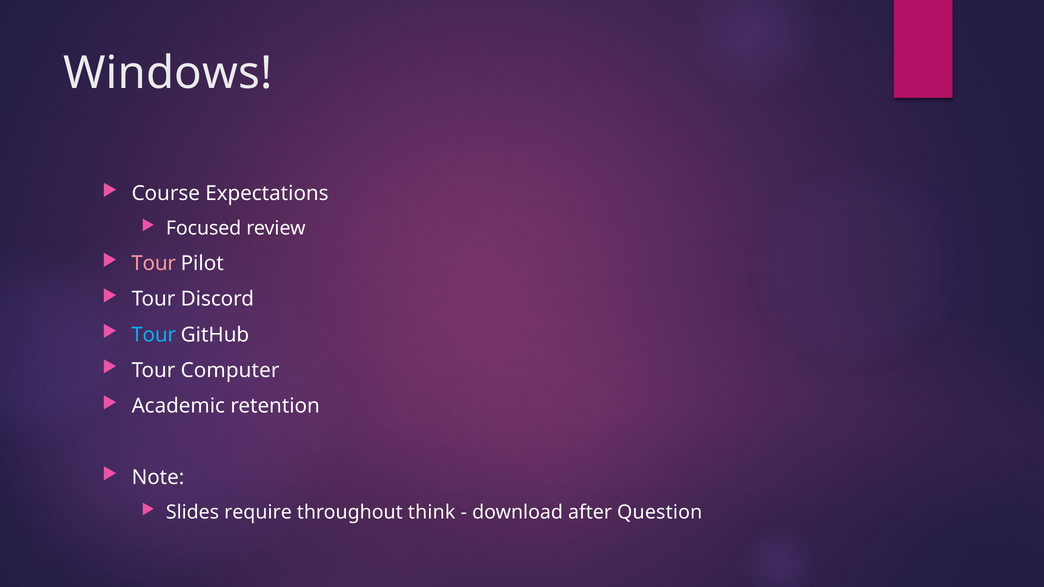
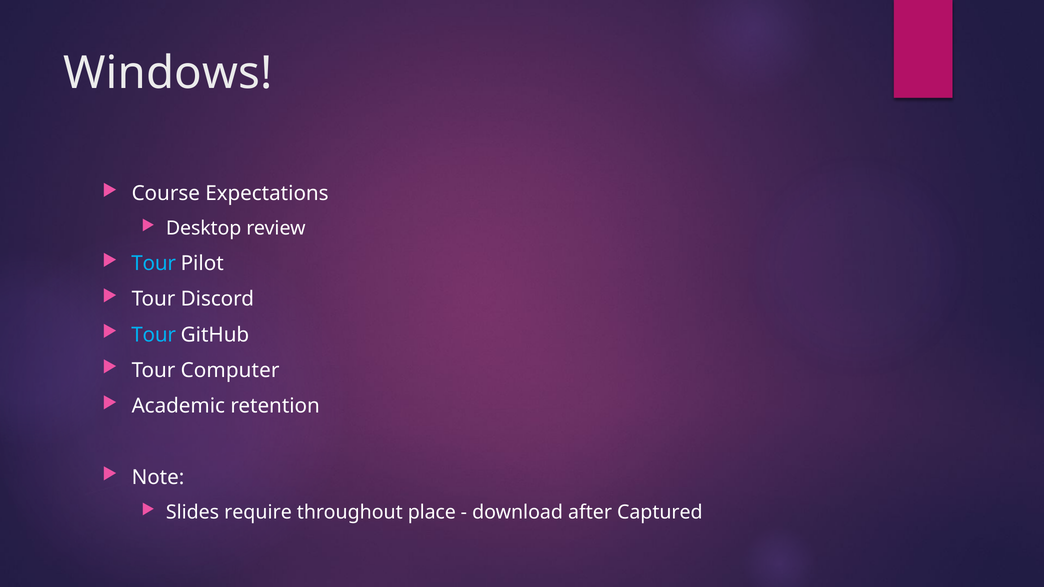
Focused: Focused -> Desktop (204, 228)
Tour colour: pink -> light blue (154, 264)
think: think -> place (432, 513)
Question: Question -> Captured (660, 513)
